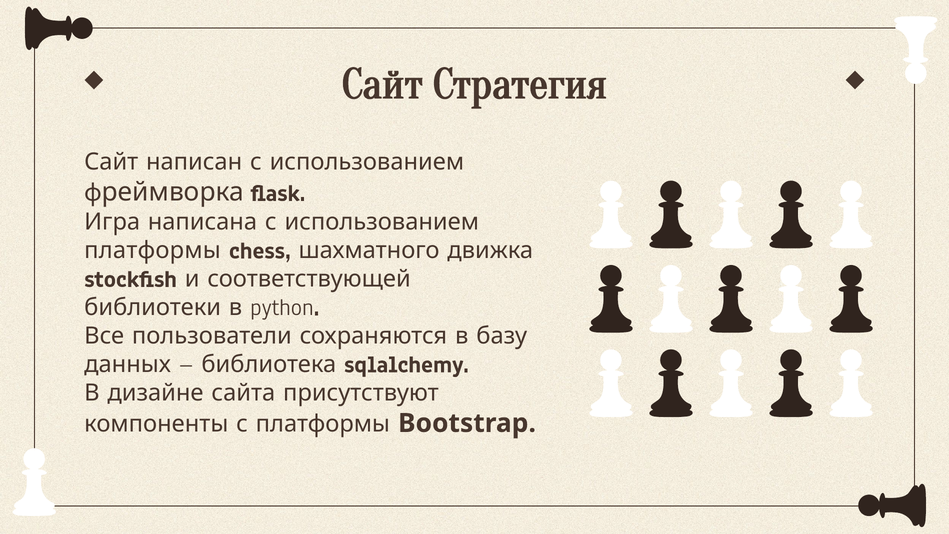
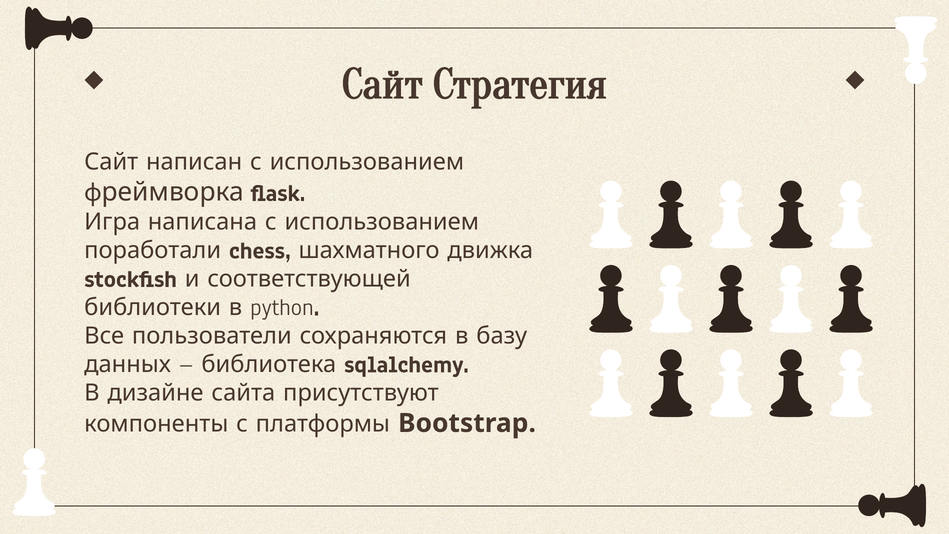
платформы: платформы -> поработали (153, 250)
